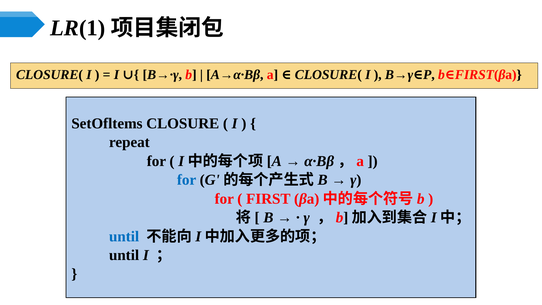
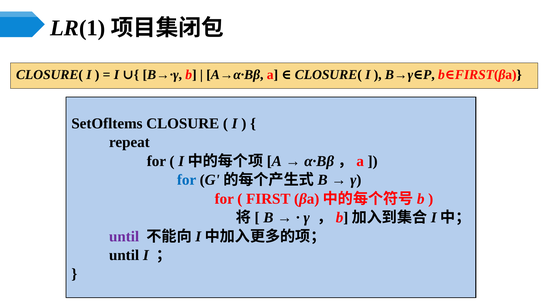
until colour: blue -> purple (124, 236)
